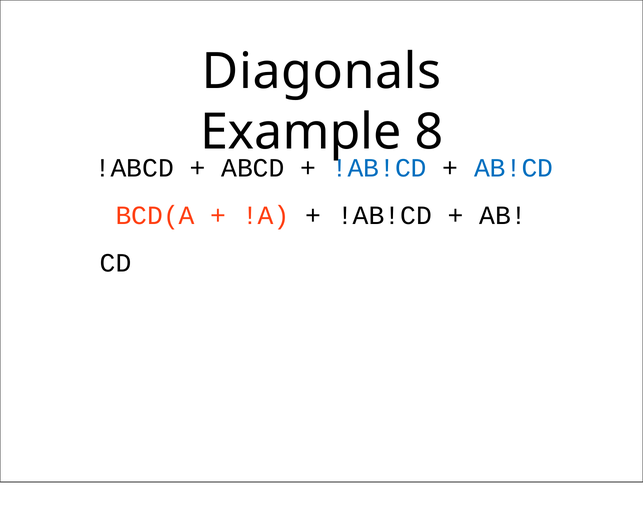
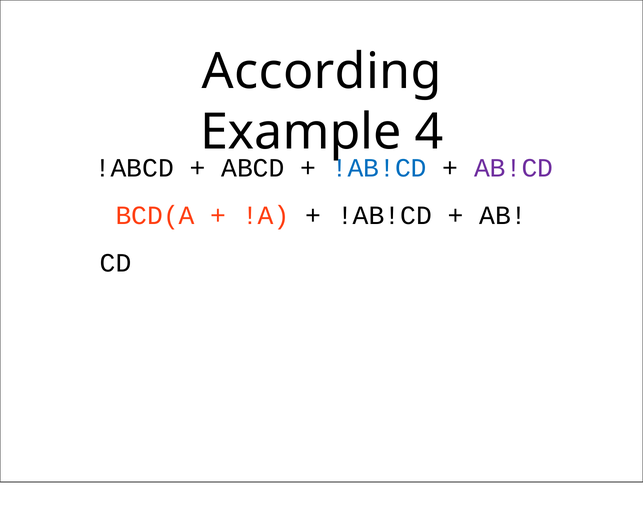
Diagonals: Diagonals -> According (322, 72)
8: 8 -> 4 (429, 132)
AB!CD colour: blue -> purple (514, 168)
